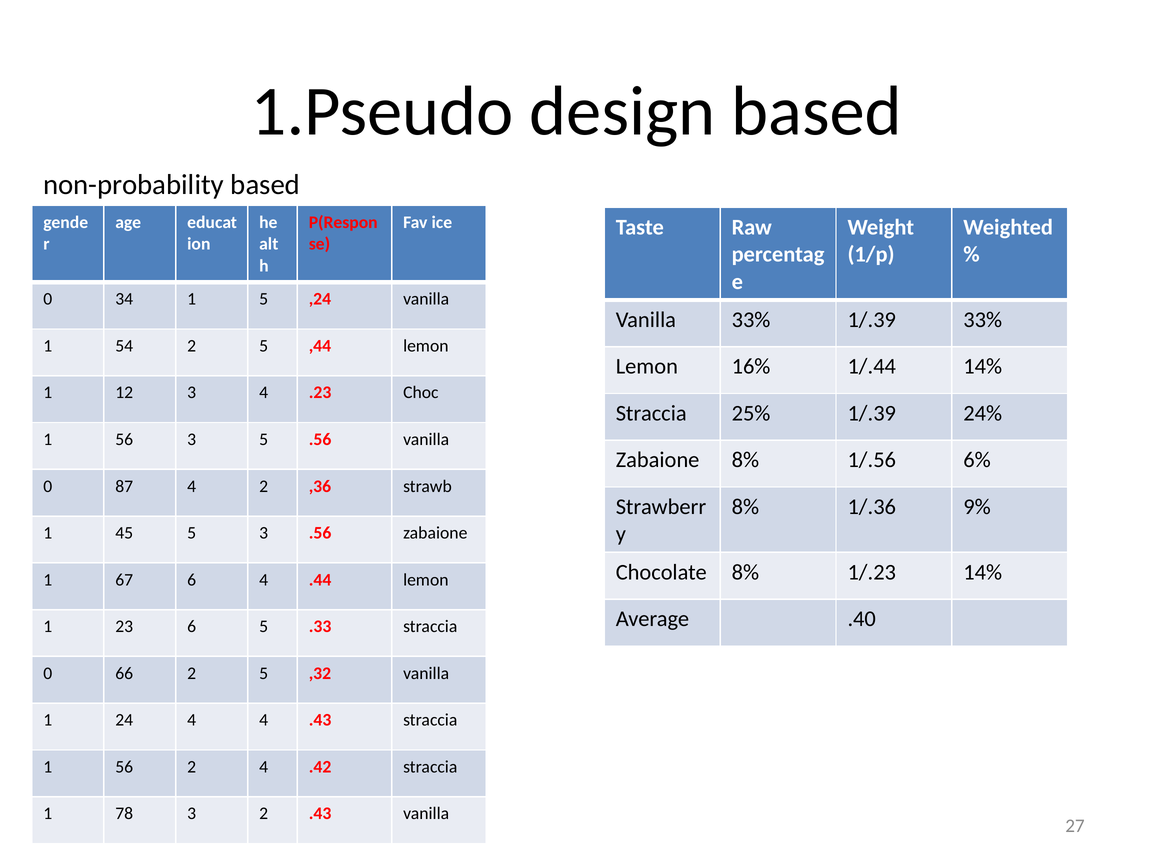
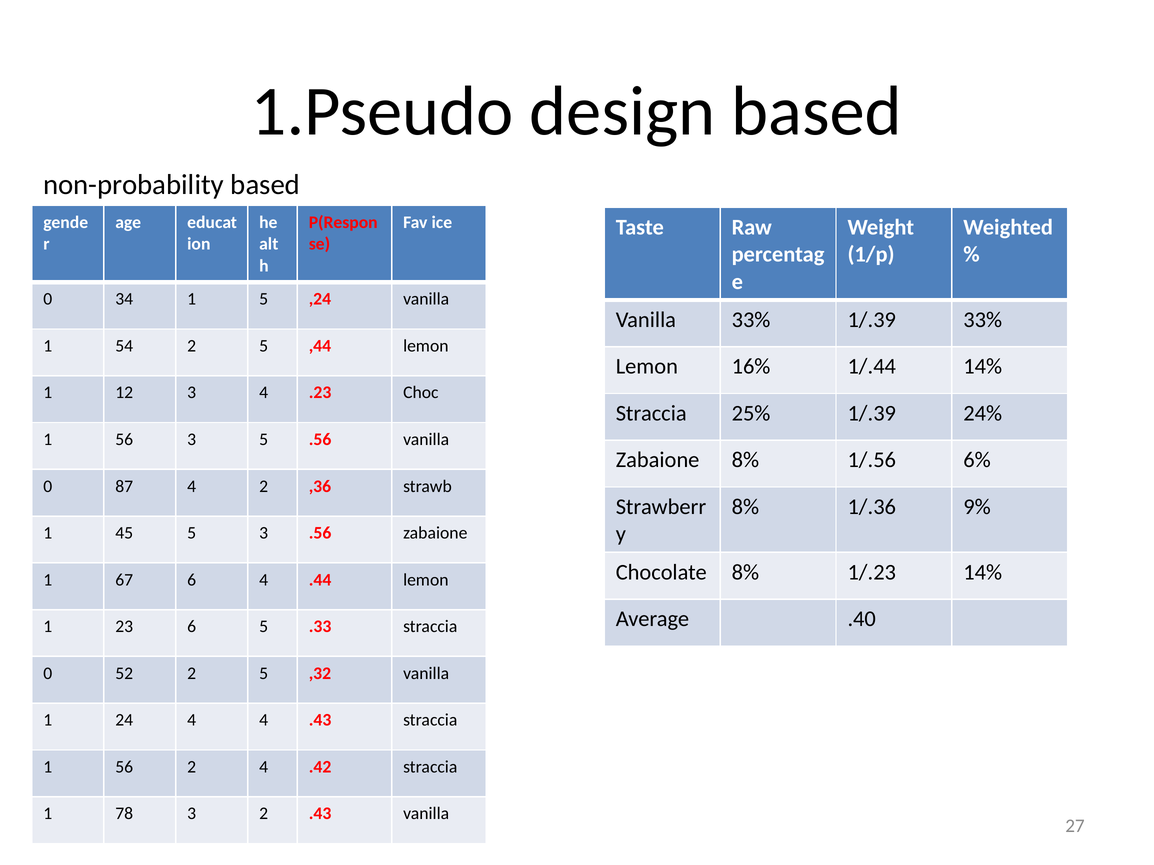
66: 66 -> 52 (124, 674)
